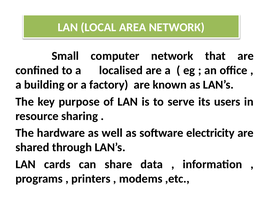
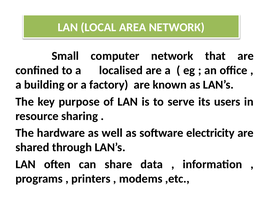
cards: cards -> often (57, 164)
